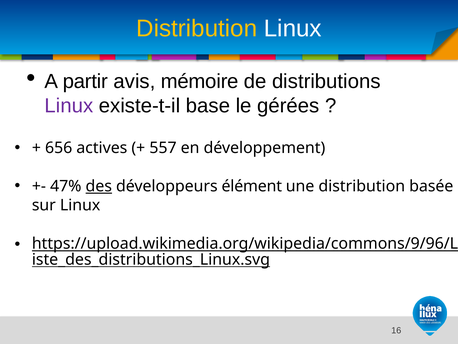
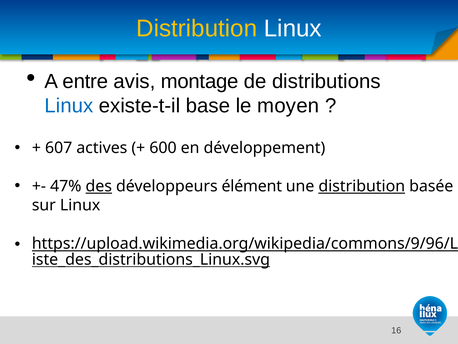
partir: partir -> entre (85, 81)
mémoire: mémoire -> montage (200, 81)
Linux colour: purple -> blue (69, 106)
gérées: gérées -> moyen (288, 106)
656: 656 -> 607 (59, 148)
557: 557 -> 600 (163, 148)
distribution underline: none -> present (362, 186)
